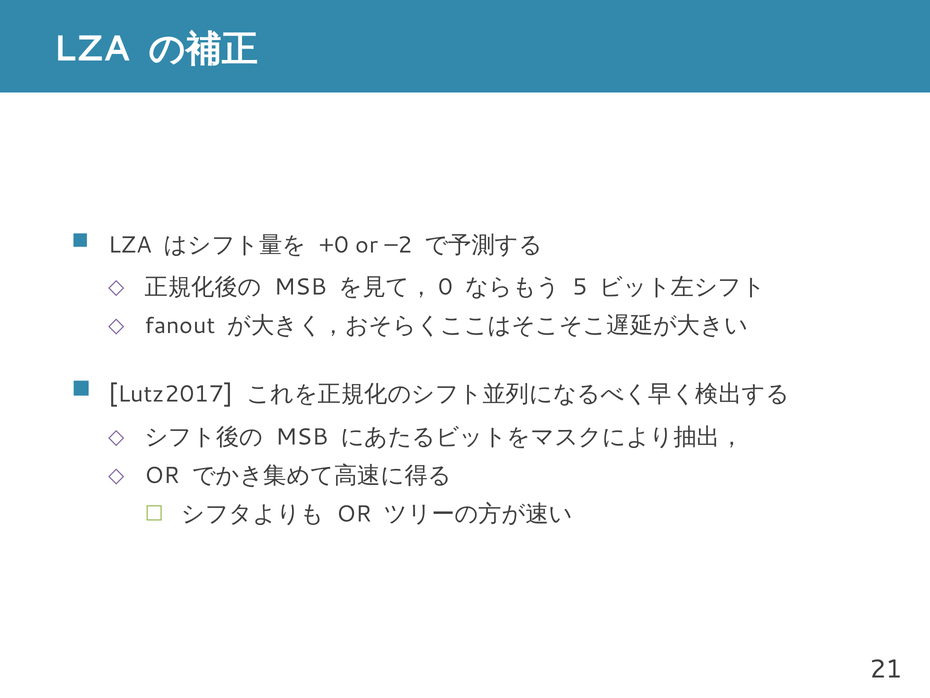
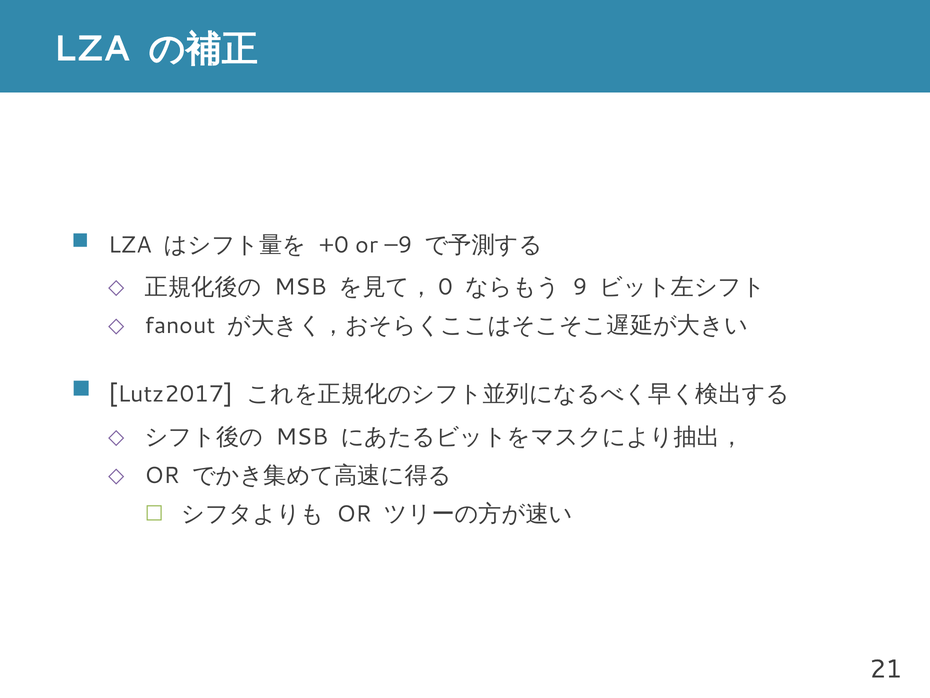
–2: –2 -> –9 (399, 245)
5: 5 -> 9 (580, 287)
